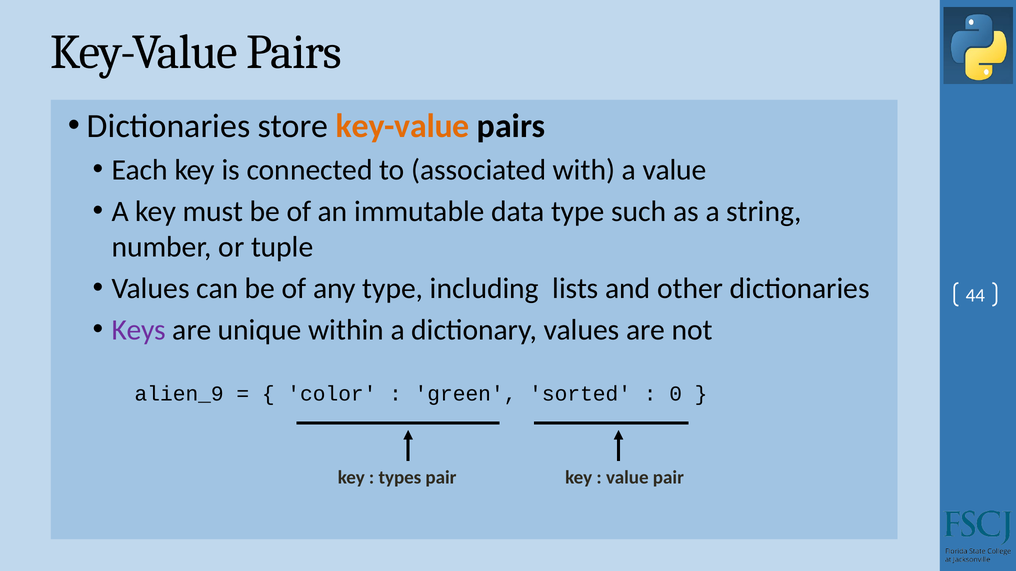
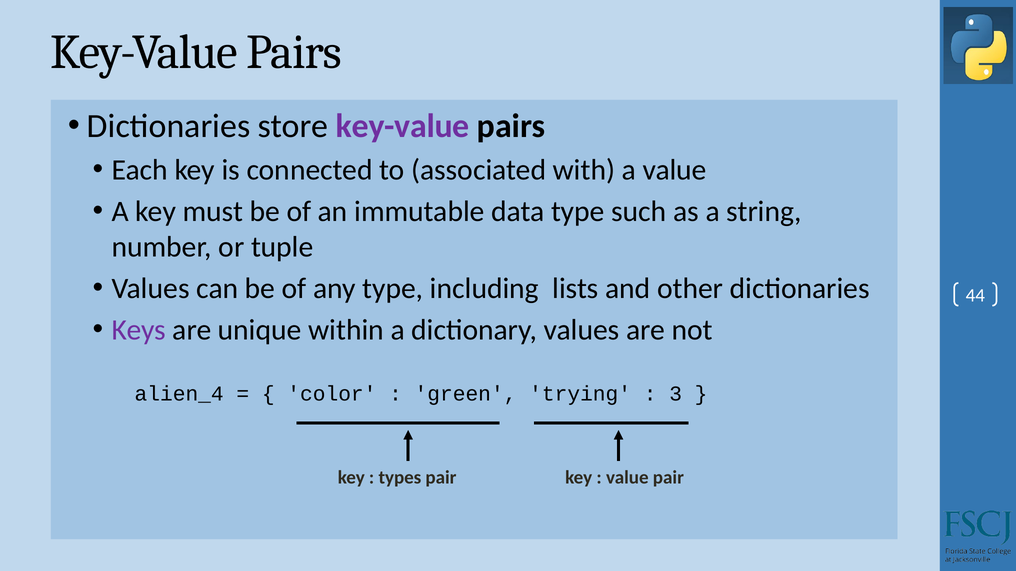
key-value colour: orange -> purple (403, 126)
alien_9: alien_9 -> alien_4 (179, 394)
sorted: sorted -> trying (580, 394)
0: 0 -> 3 (676, 394)
